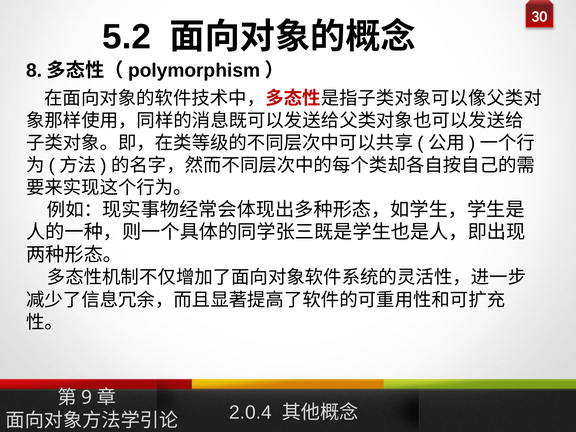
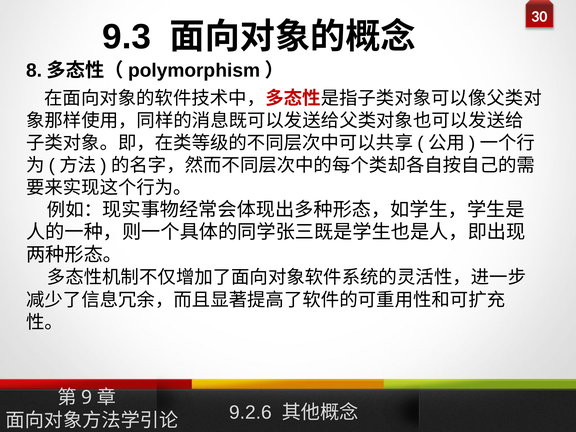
5.2: 5.2 -> 9.3 (127, 37)
2.0.4: 2.0.4 -> 9.2.6 (250, 413)
